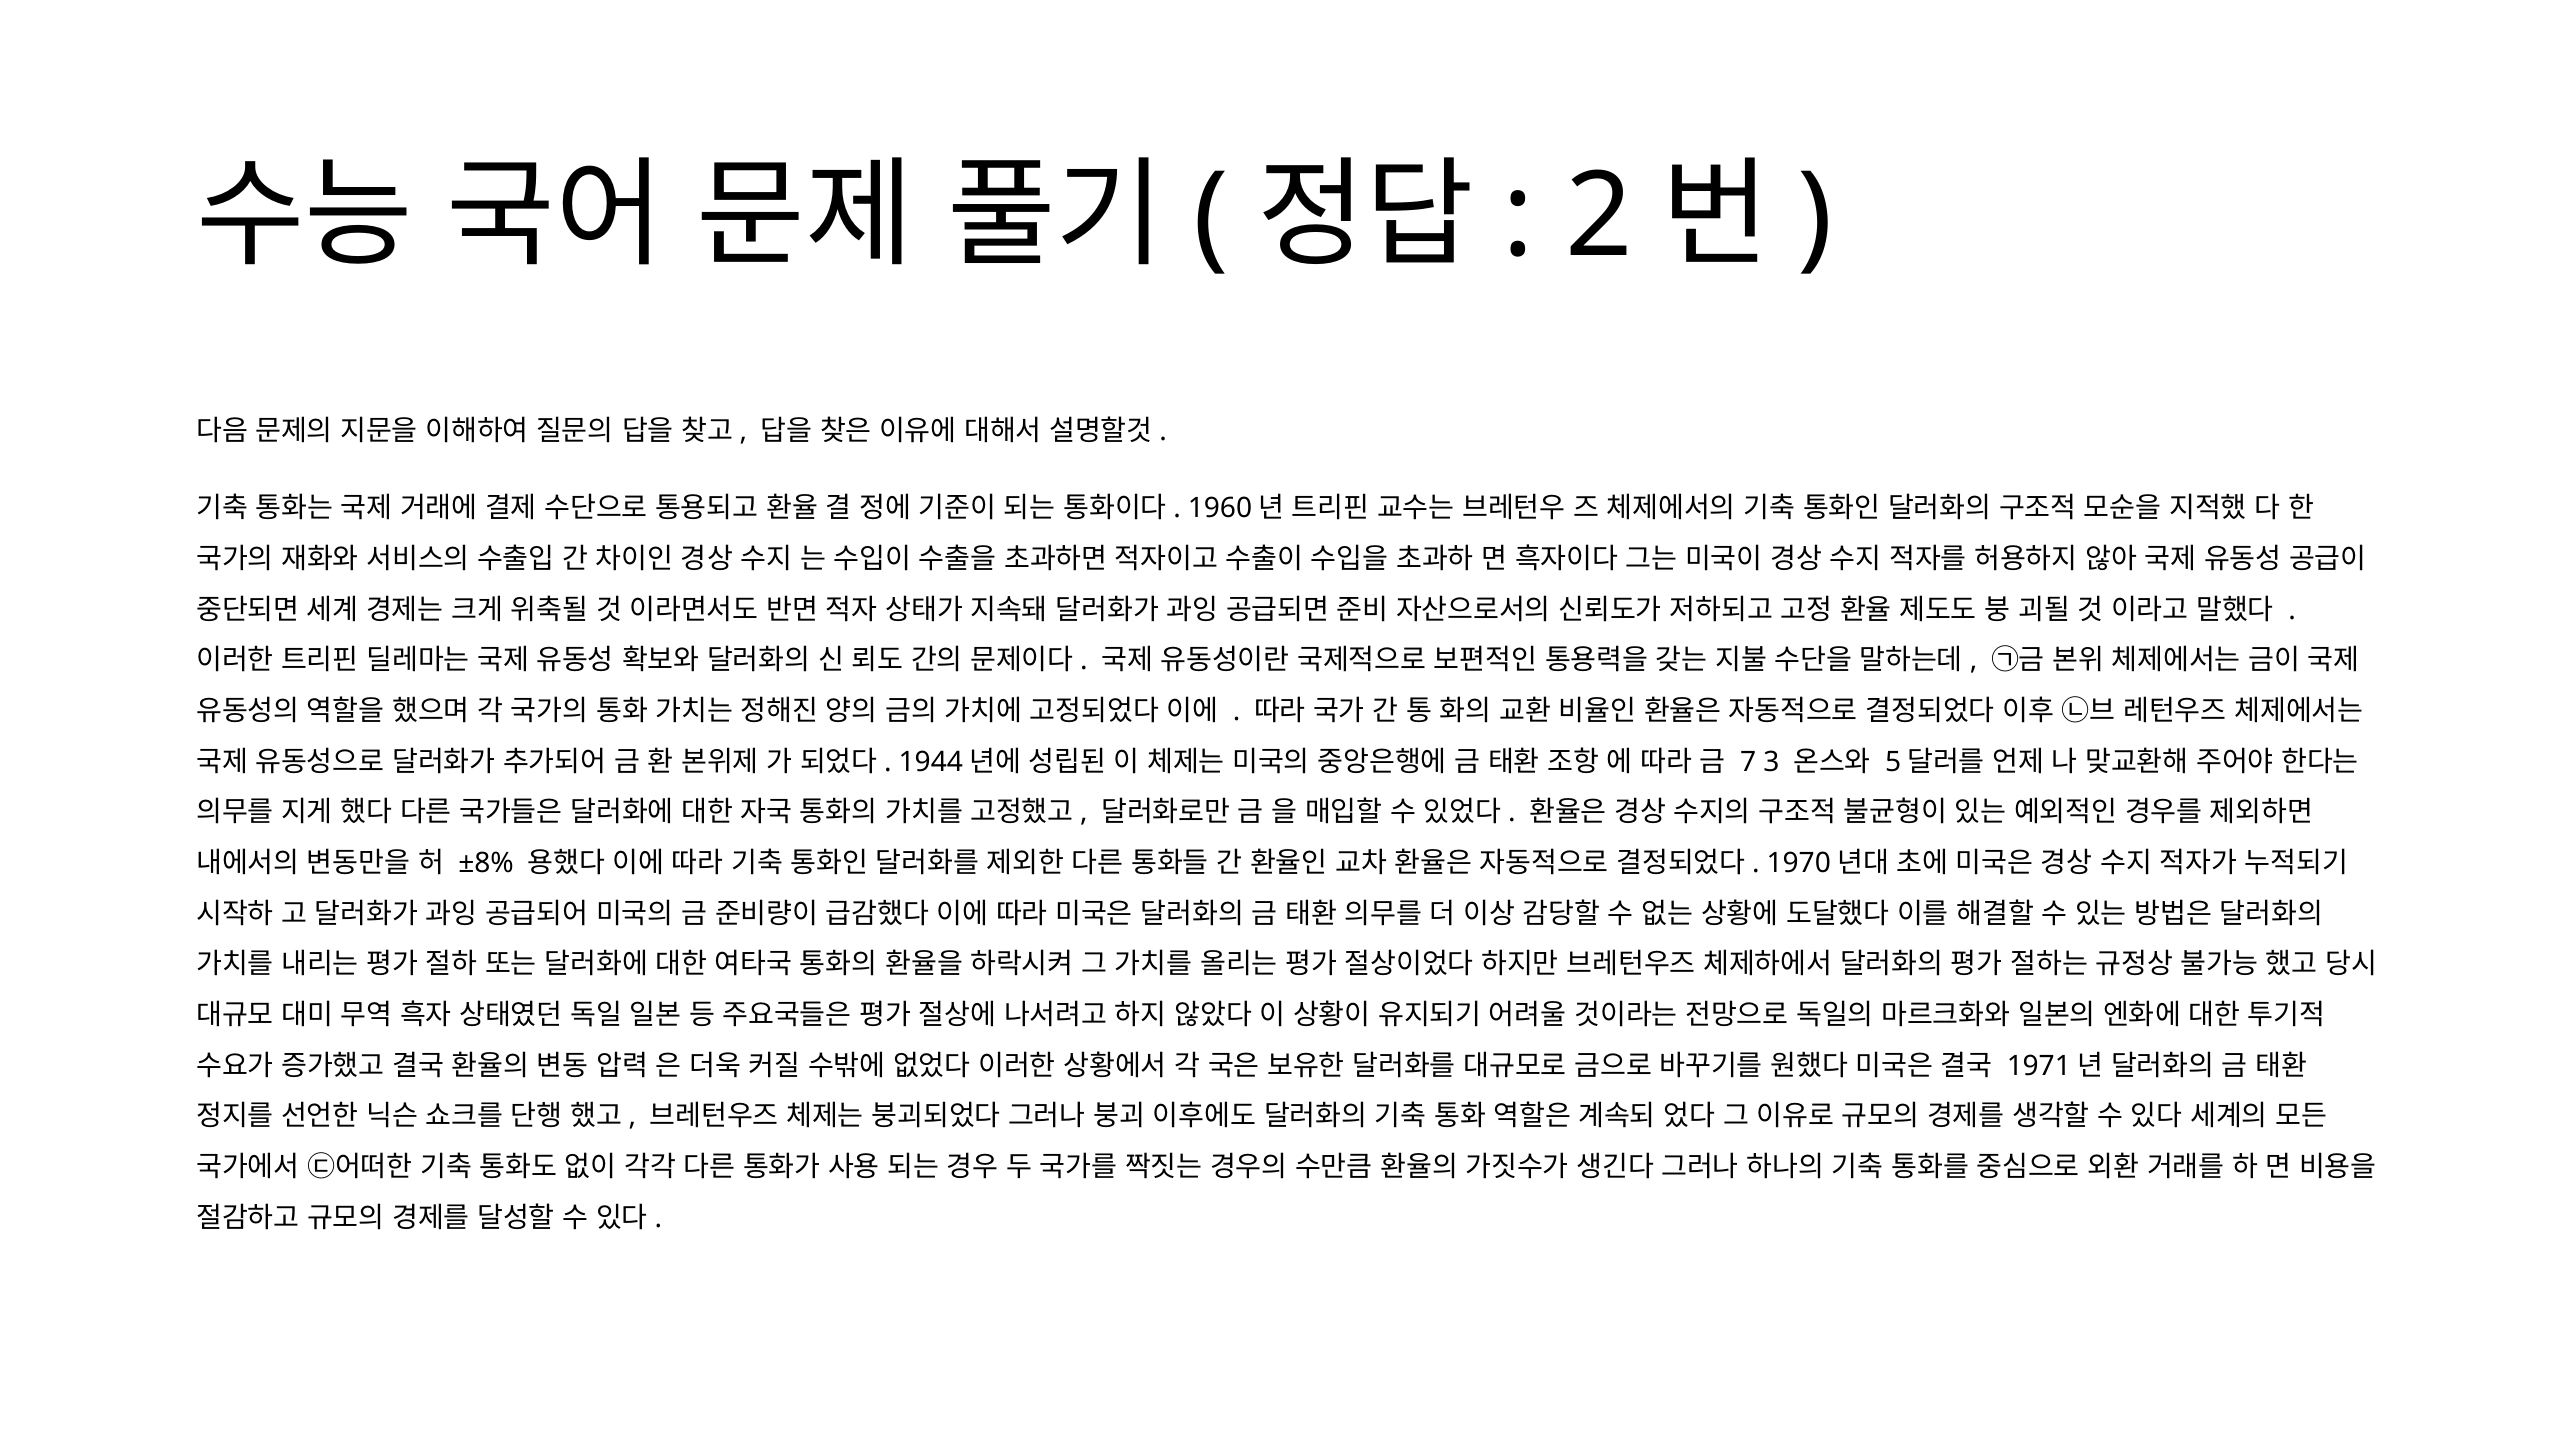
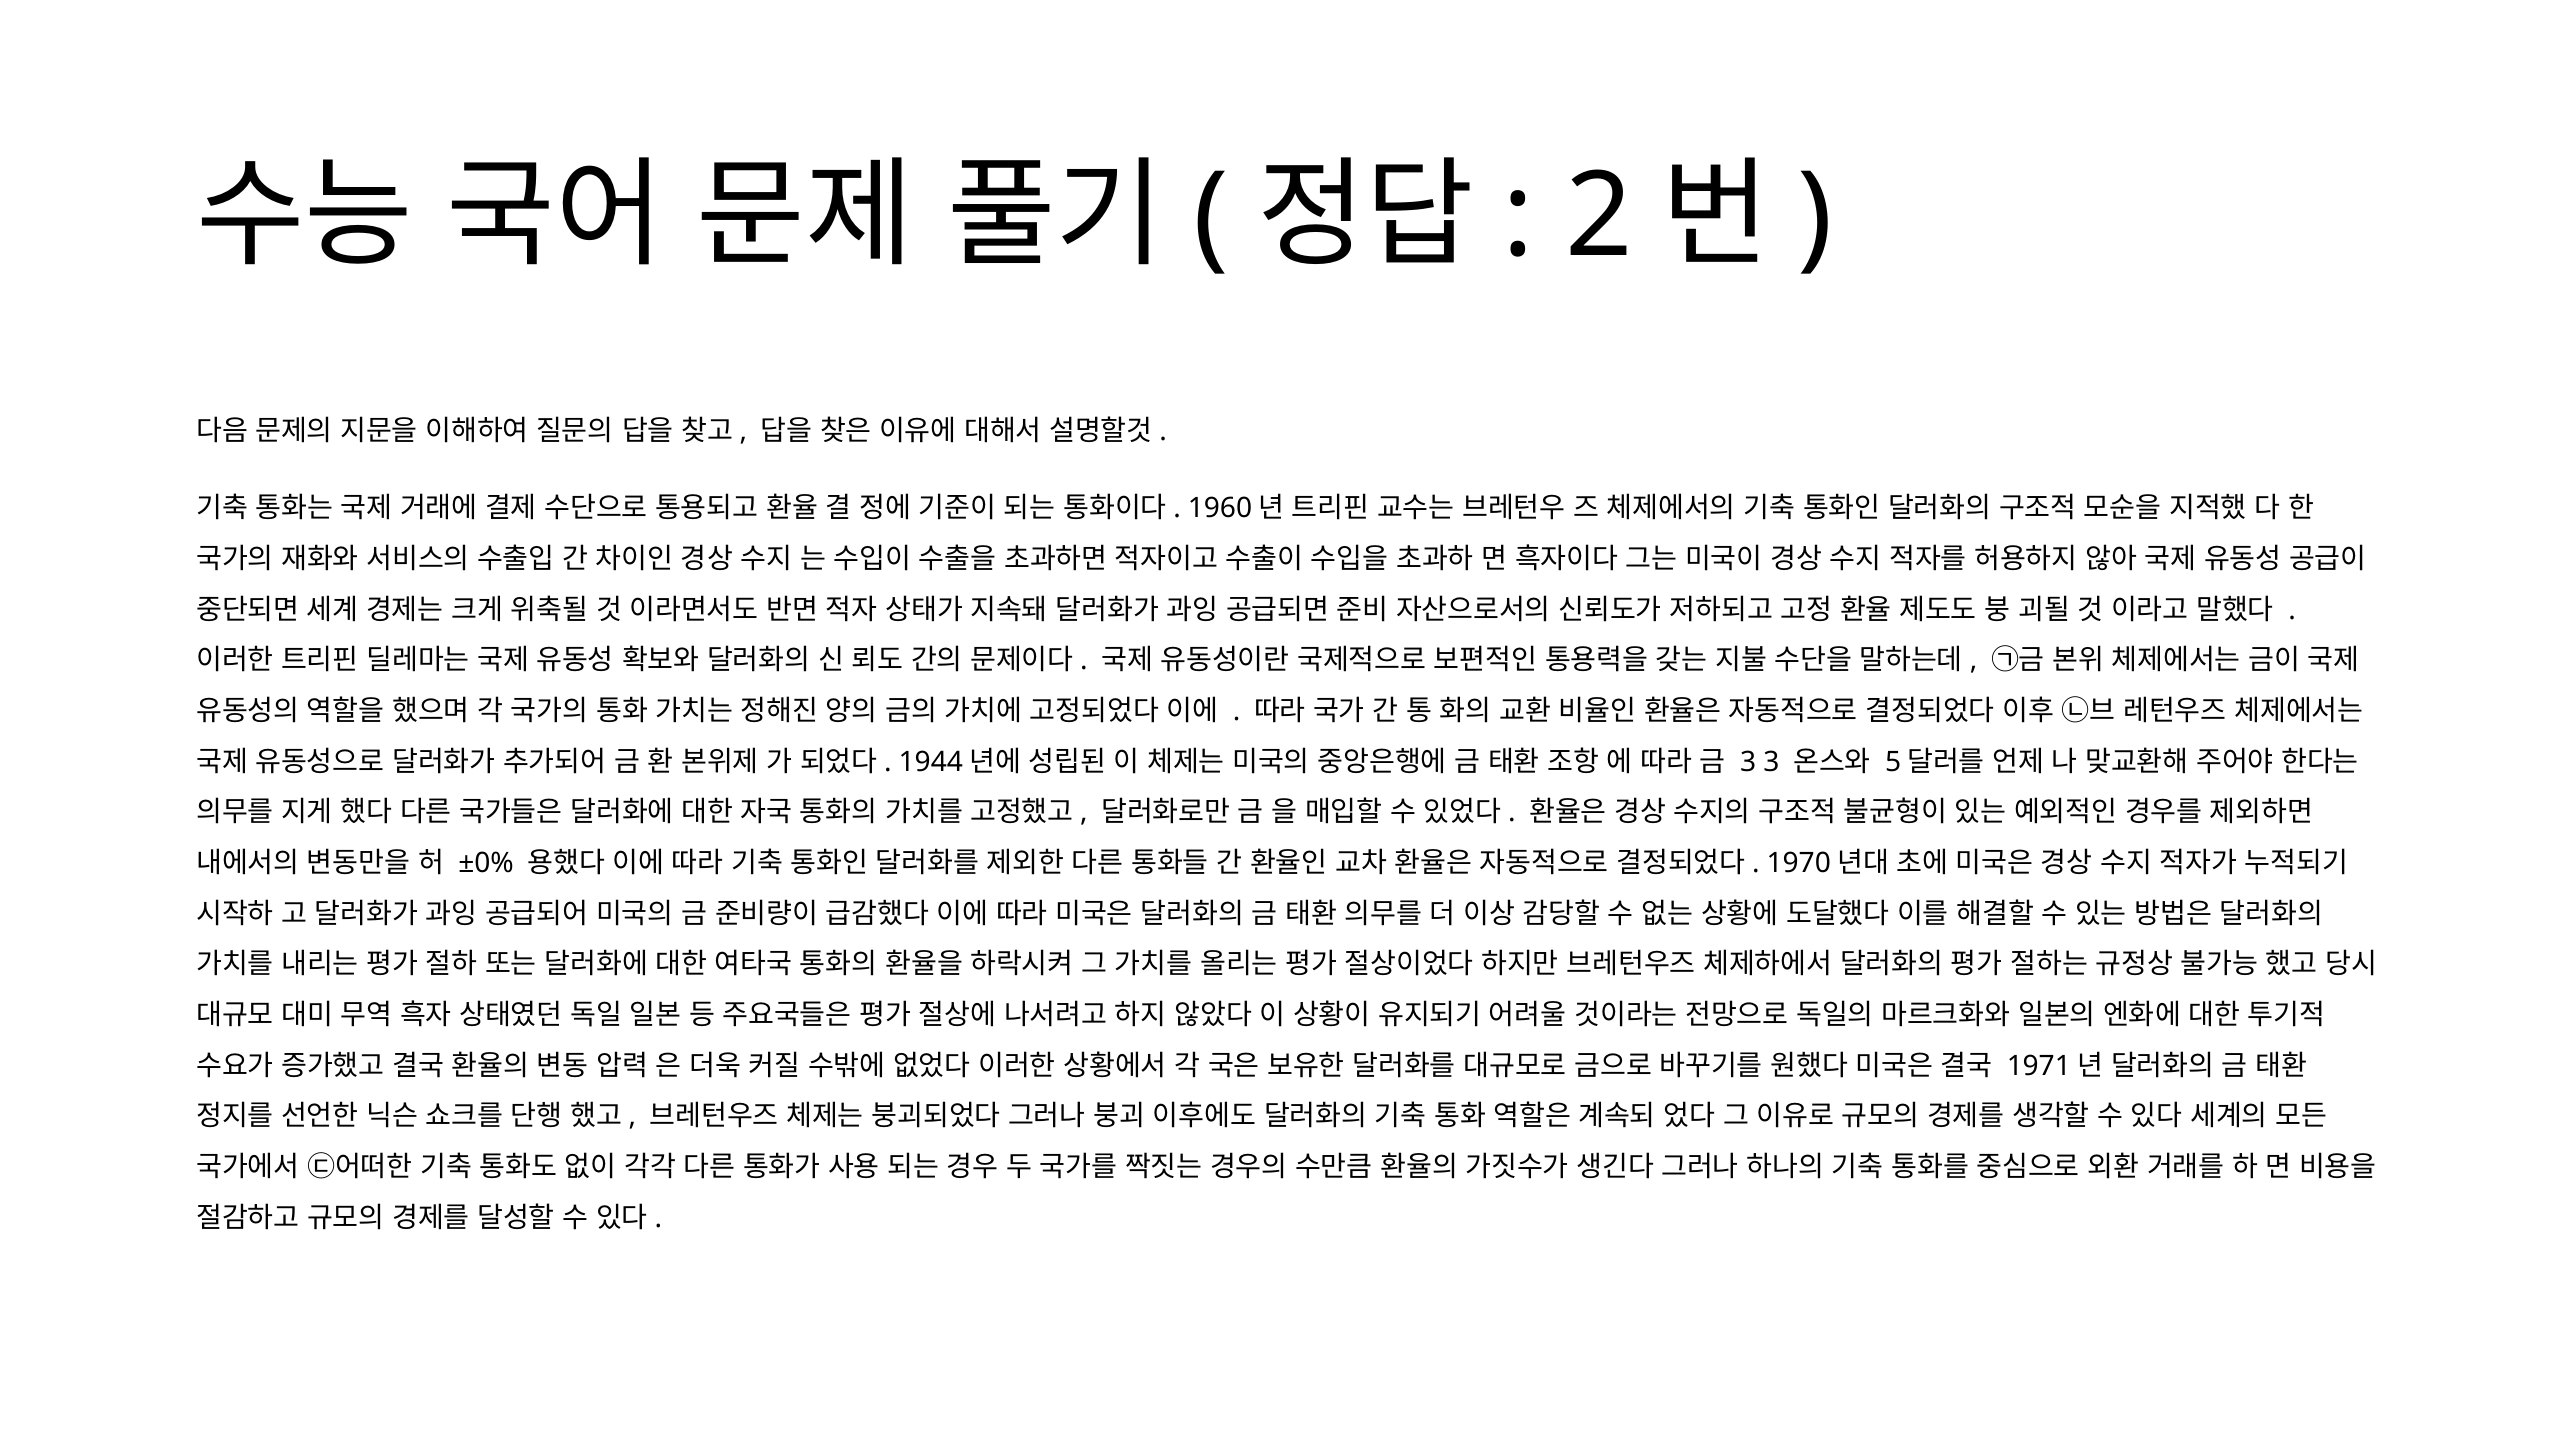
7: 7 -> 3 (1748, 762)
±8%: ±8% -> ±0% (486, 863)
